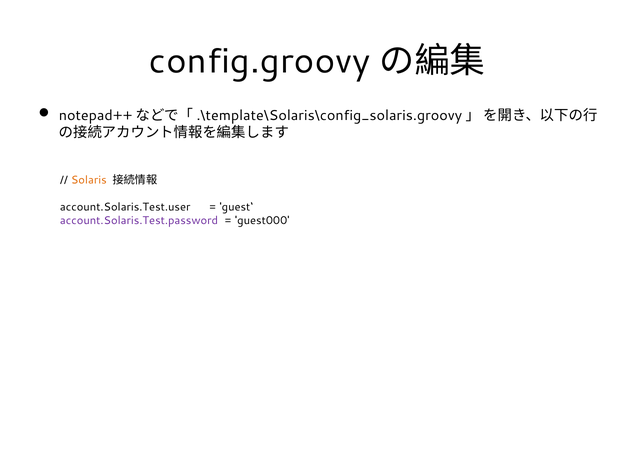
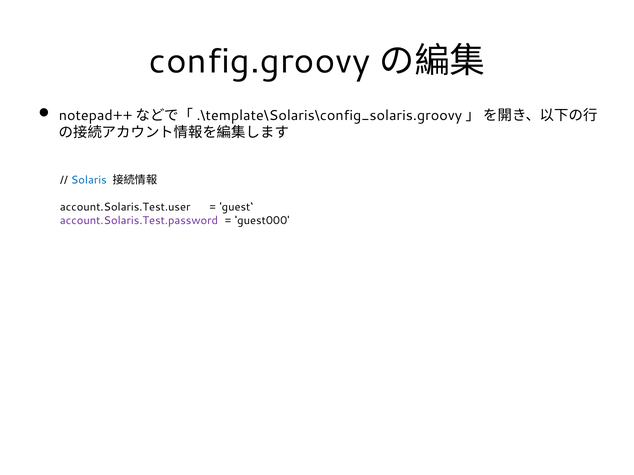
Solaris colour: orange -> blue (89, 180)
